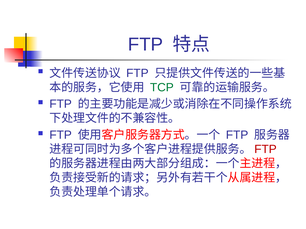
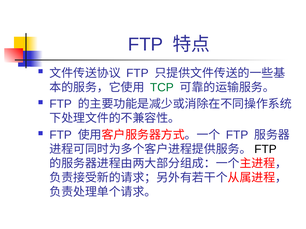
FTP colour: red -> black (265, 149)
